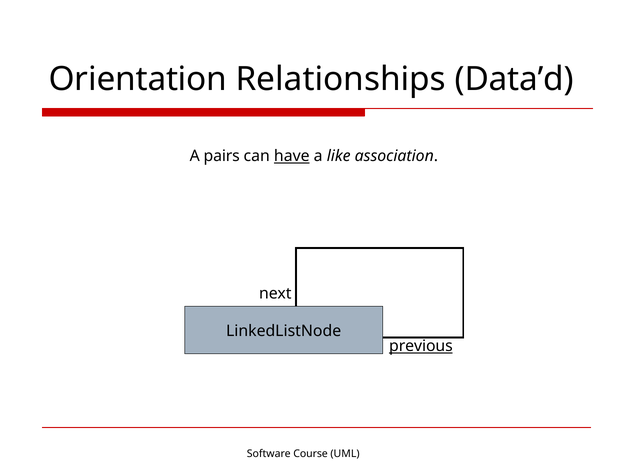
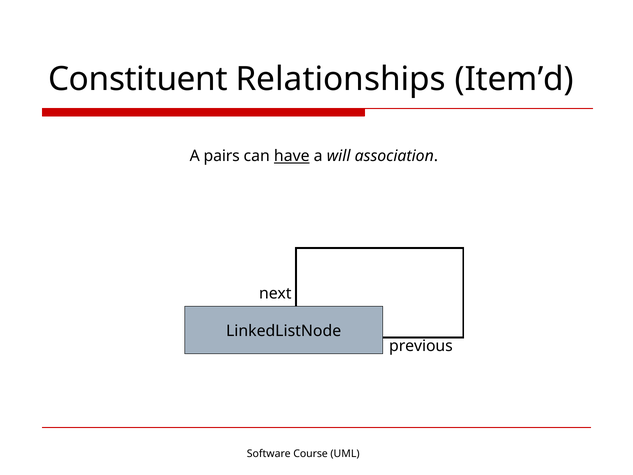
Orientation: Orientation -> Constituent (138, 79)
Data’d: Data’d -> Item’d (514, 79)
like: like -> will (339, 156)
previous underline: present -> none (421, 346)
